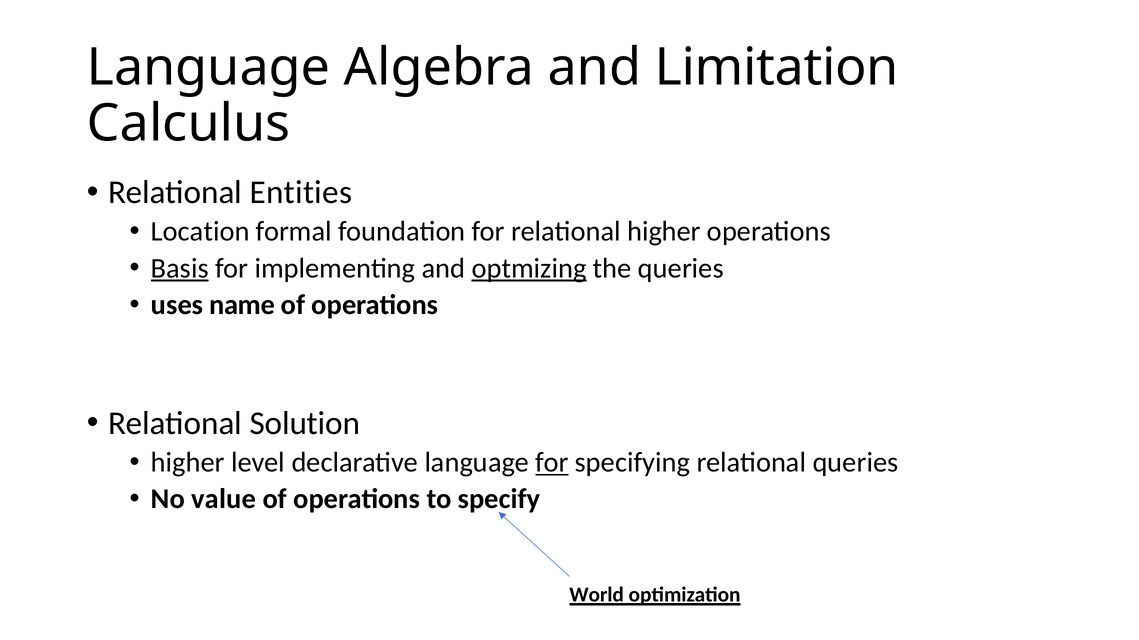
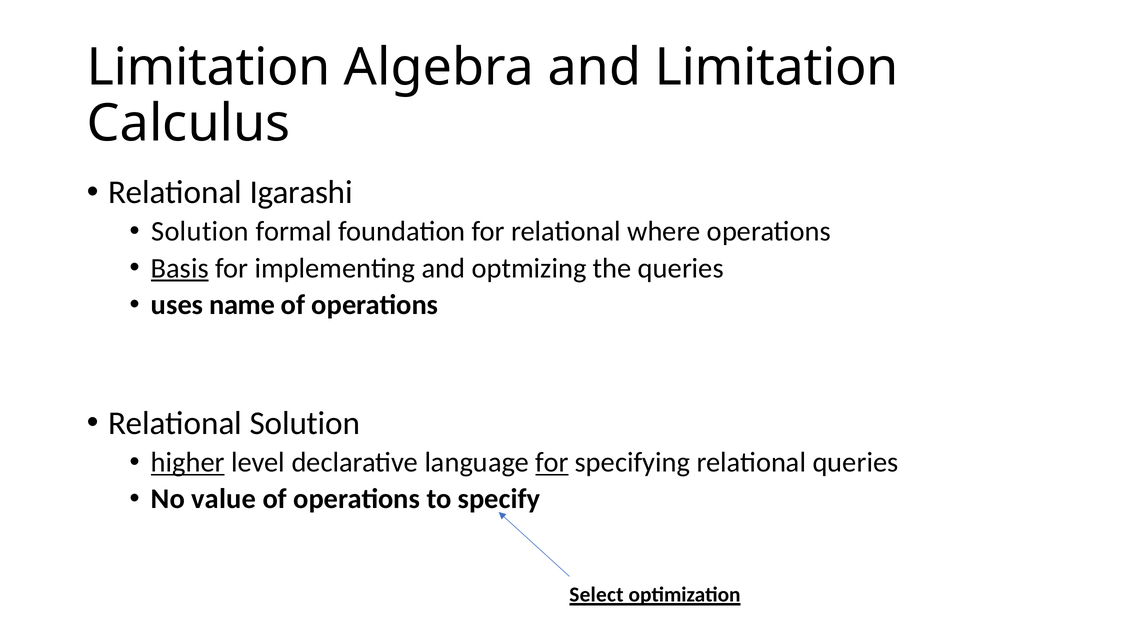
Language: Language -> Limitation (209, 67)
Entities: Entities -> Igarashi (301, 193)
Location: Location -> Solution (200, 232)
relational higher: higher -> where (664, 232)
optmizing underline: present -> none (529, 268)
higher underline: none -> present (188, 463)
World: World -> Select (596, 596)
